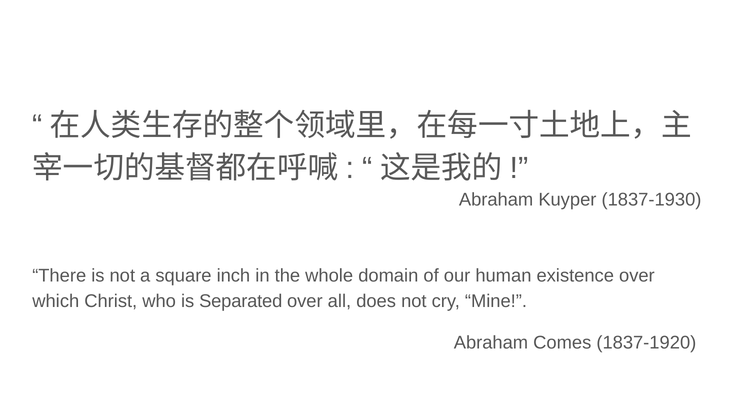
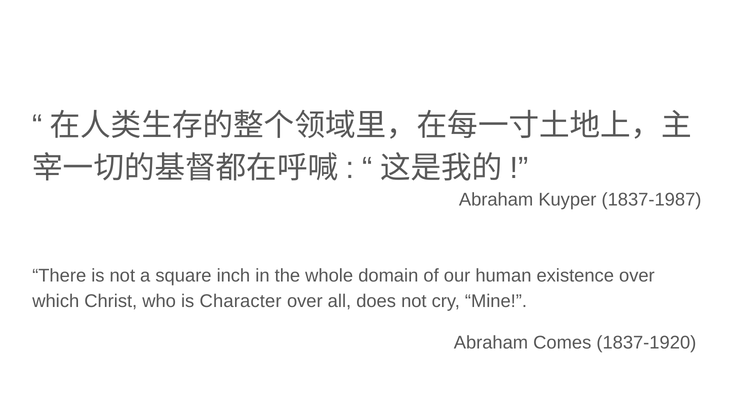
1837-1930: 1837-1930 -> 1837-1987 (651, 200)
Separated: Separated -> Character (241, 301)
